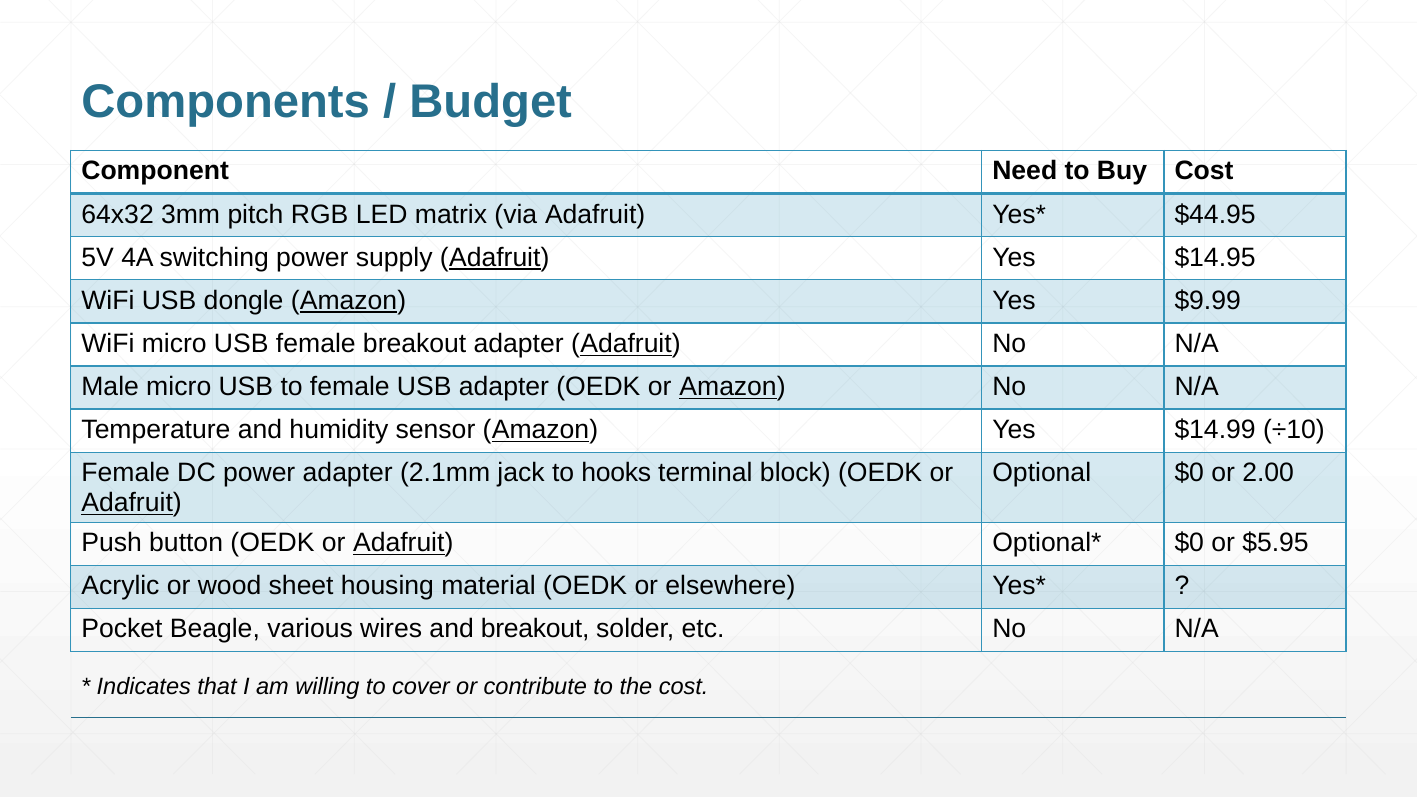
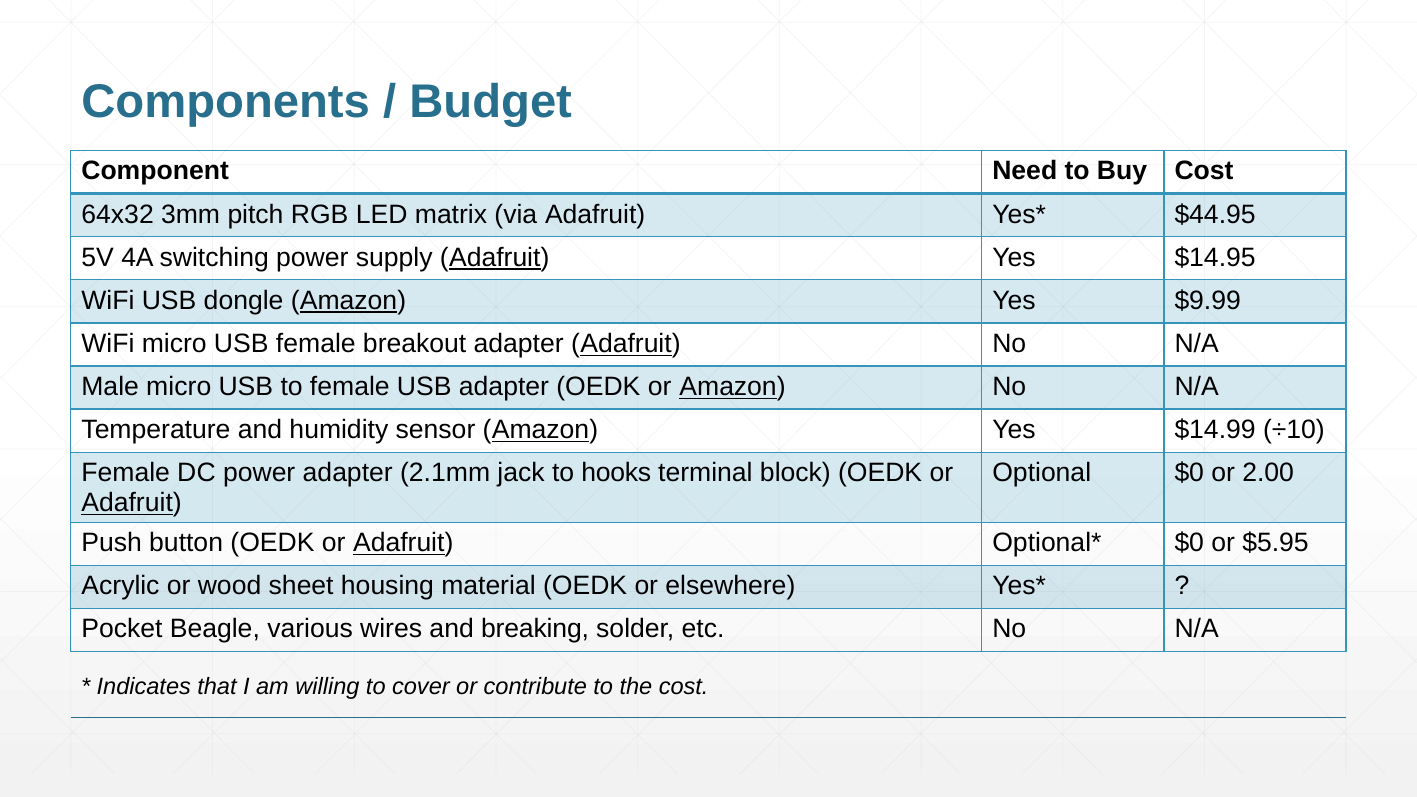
and breakout: breakout -> breaking (535, 629)
